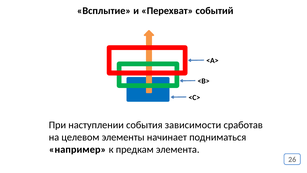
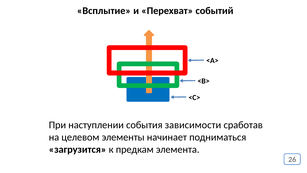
например: например -> загрузится (78, 149)
